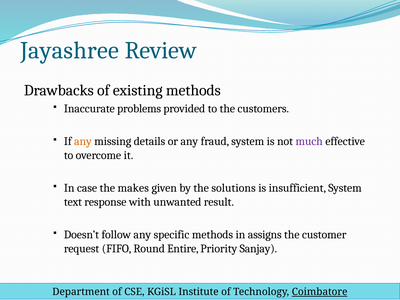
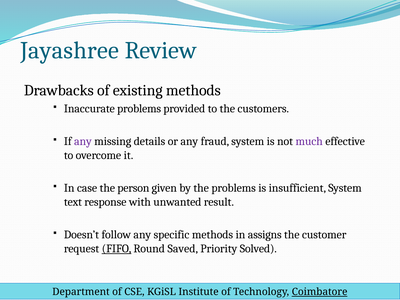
any colour: orange -> purple (83, 141)
makes: makes -> person (133, 188)
the solutions: solutions -> problems (234, 188)
FIFO underline: none -> present (117, 249)
Entire: Entire -> Saved (183, 249)
Sanjay: Sanjay -> Solved (258, 249)
